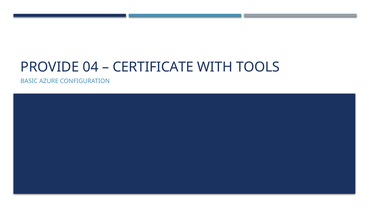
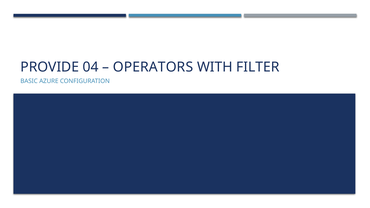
CERTIFICATE: CERTIFICATE -> OPERATORS (153, 67)
TOOLS: TOOLS -> FILTER (258, 67)
